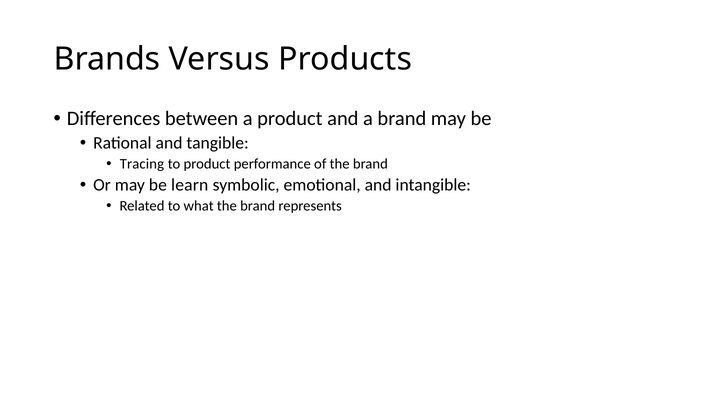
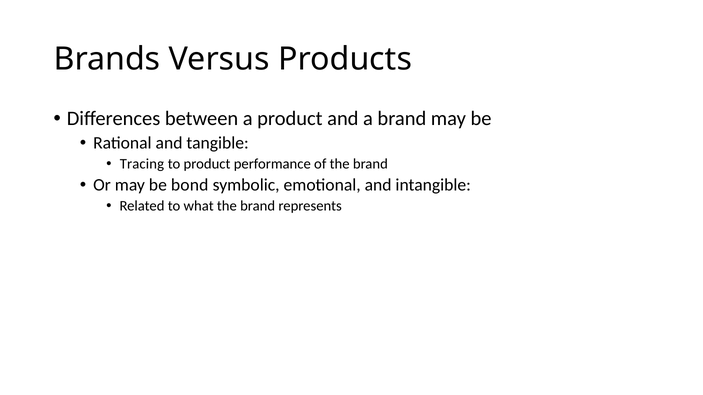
learn: learn -> bond (190, 185)
